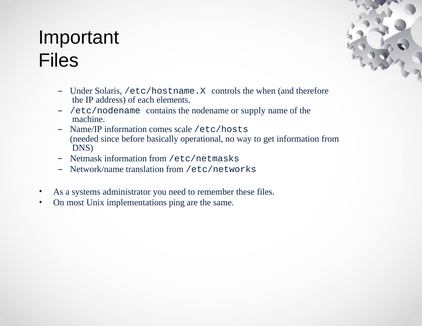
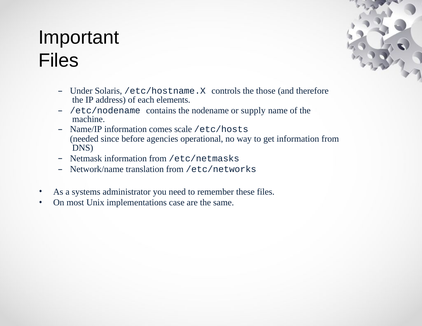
when: when -> those (266, 91)
basically: basically -> agencies (162, 139)
ping: ping -> case (177, 203)
